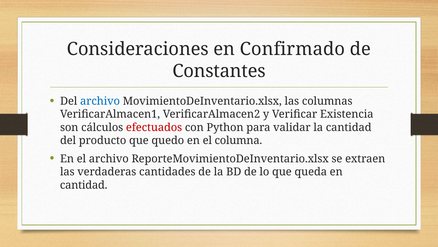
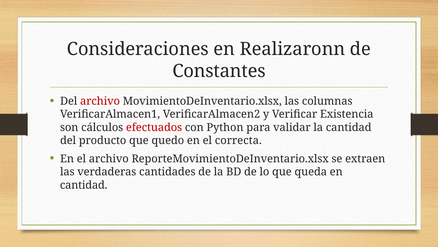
Confirmado: Confirmado -> Realizaronn (293, 49)
archivo colour: blue -> red (100, 101)
columna: columna -> correcta (238, 140)
